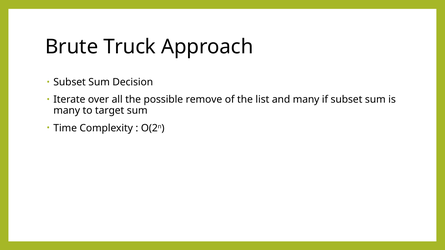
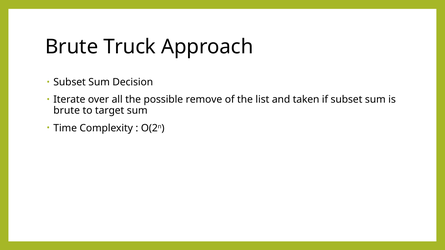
and many: many -> taken (306, 100)
many: many -> brute (67, 111)
